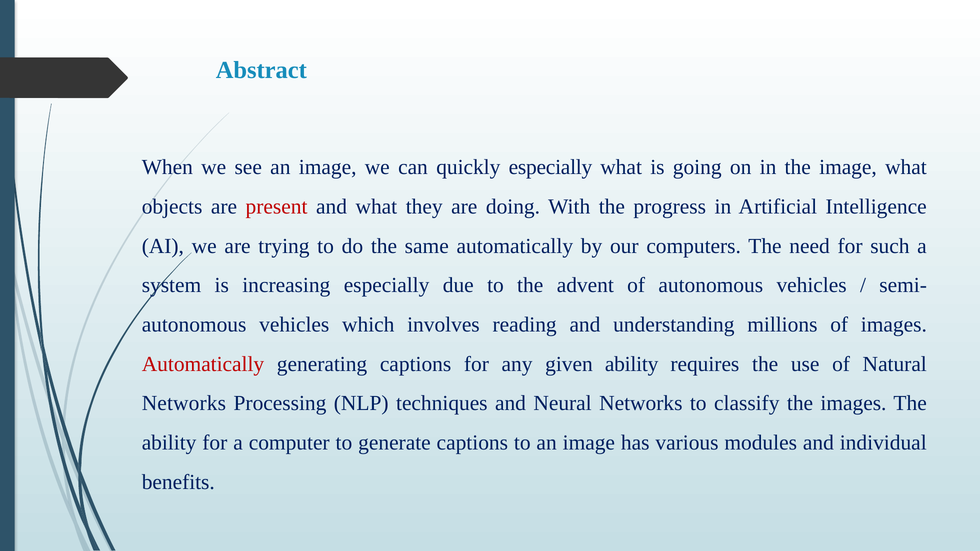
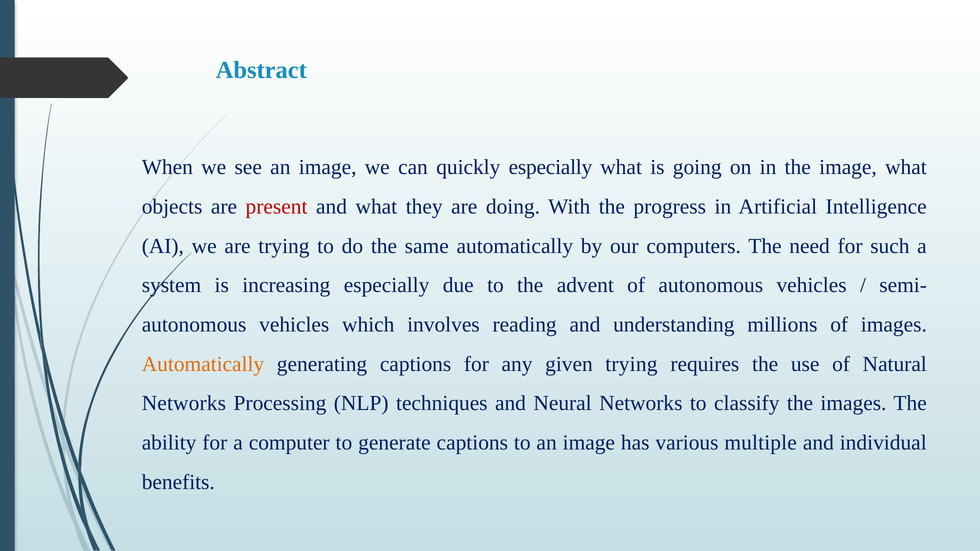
Automatically colour: red -> orange (203, 364)
given ability: ability -> trying (631, 364)
modules: modules -> multiple (761, 443)
